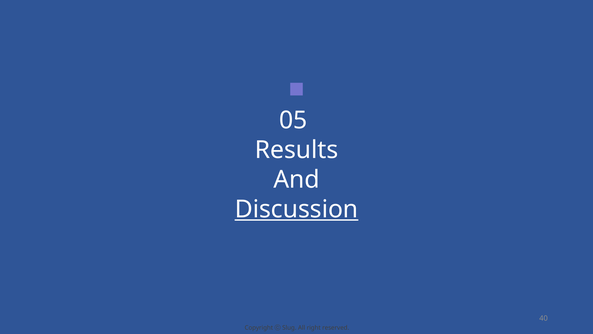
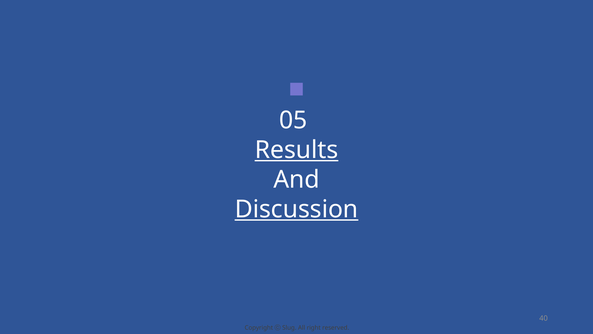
Results underline: none -> present (297, 150)
